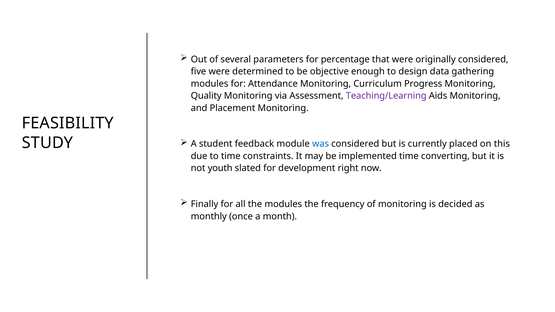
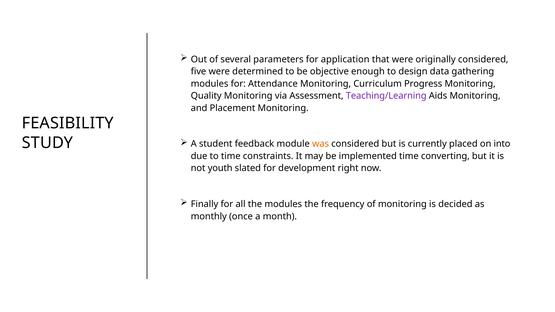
percentage: percentage -> application (345, 59)
was colour: blue -> orange (321, 144)
this: this -> into (502, 144)
